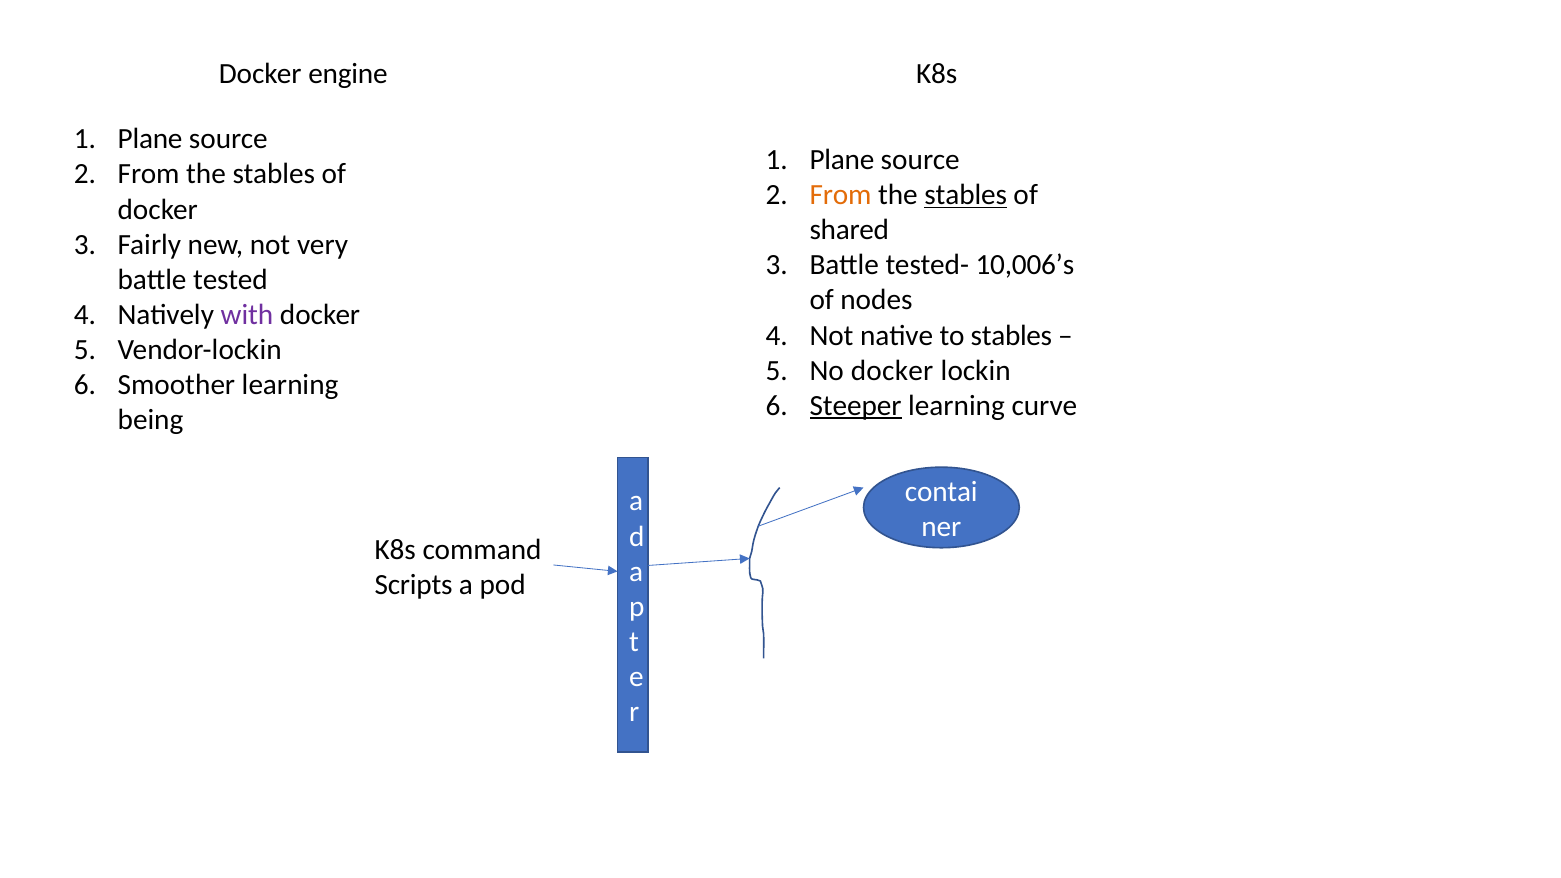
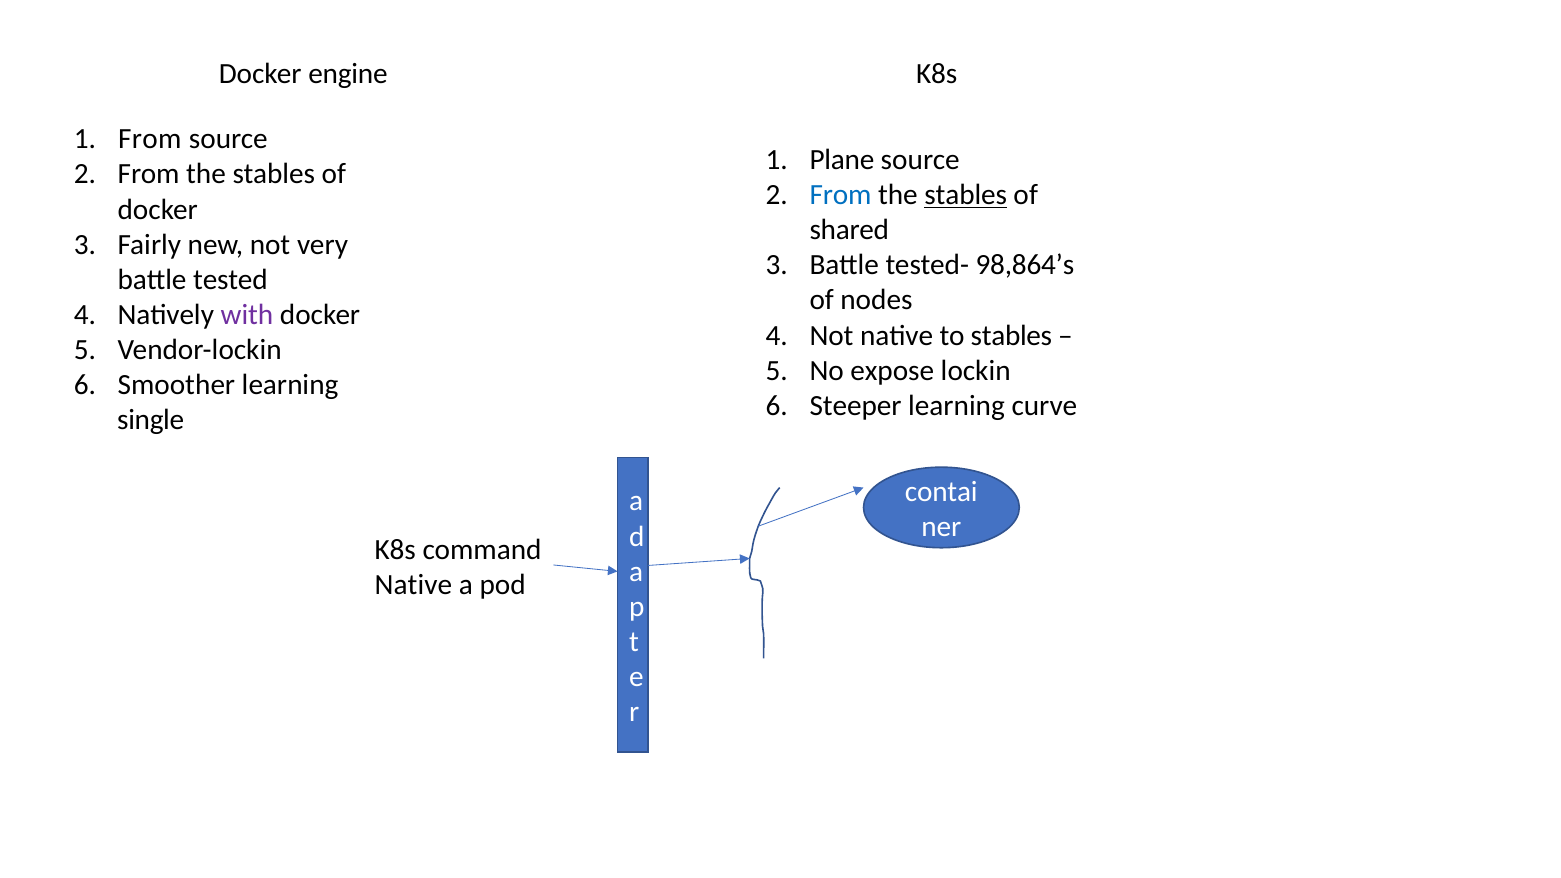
Plane: Plane -> From (150, 139)
From colour: orange -> blue (841, 195)
10,006’s: 10,006’s -> 98,864’s (1025, 265)
No docker: docker -> expose (892, 371)
Steeper underline: present -> none (856, 406)
being: being -> single (151, 420)
Scripts: Scripts -> Native (413, 585)
